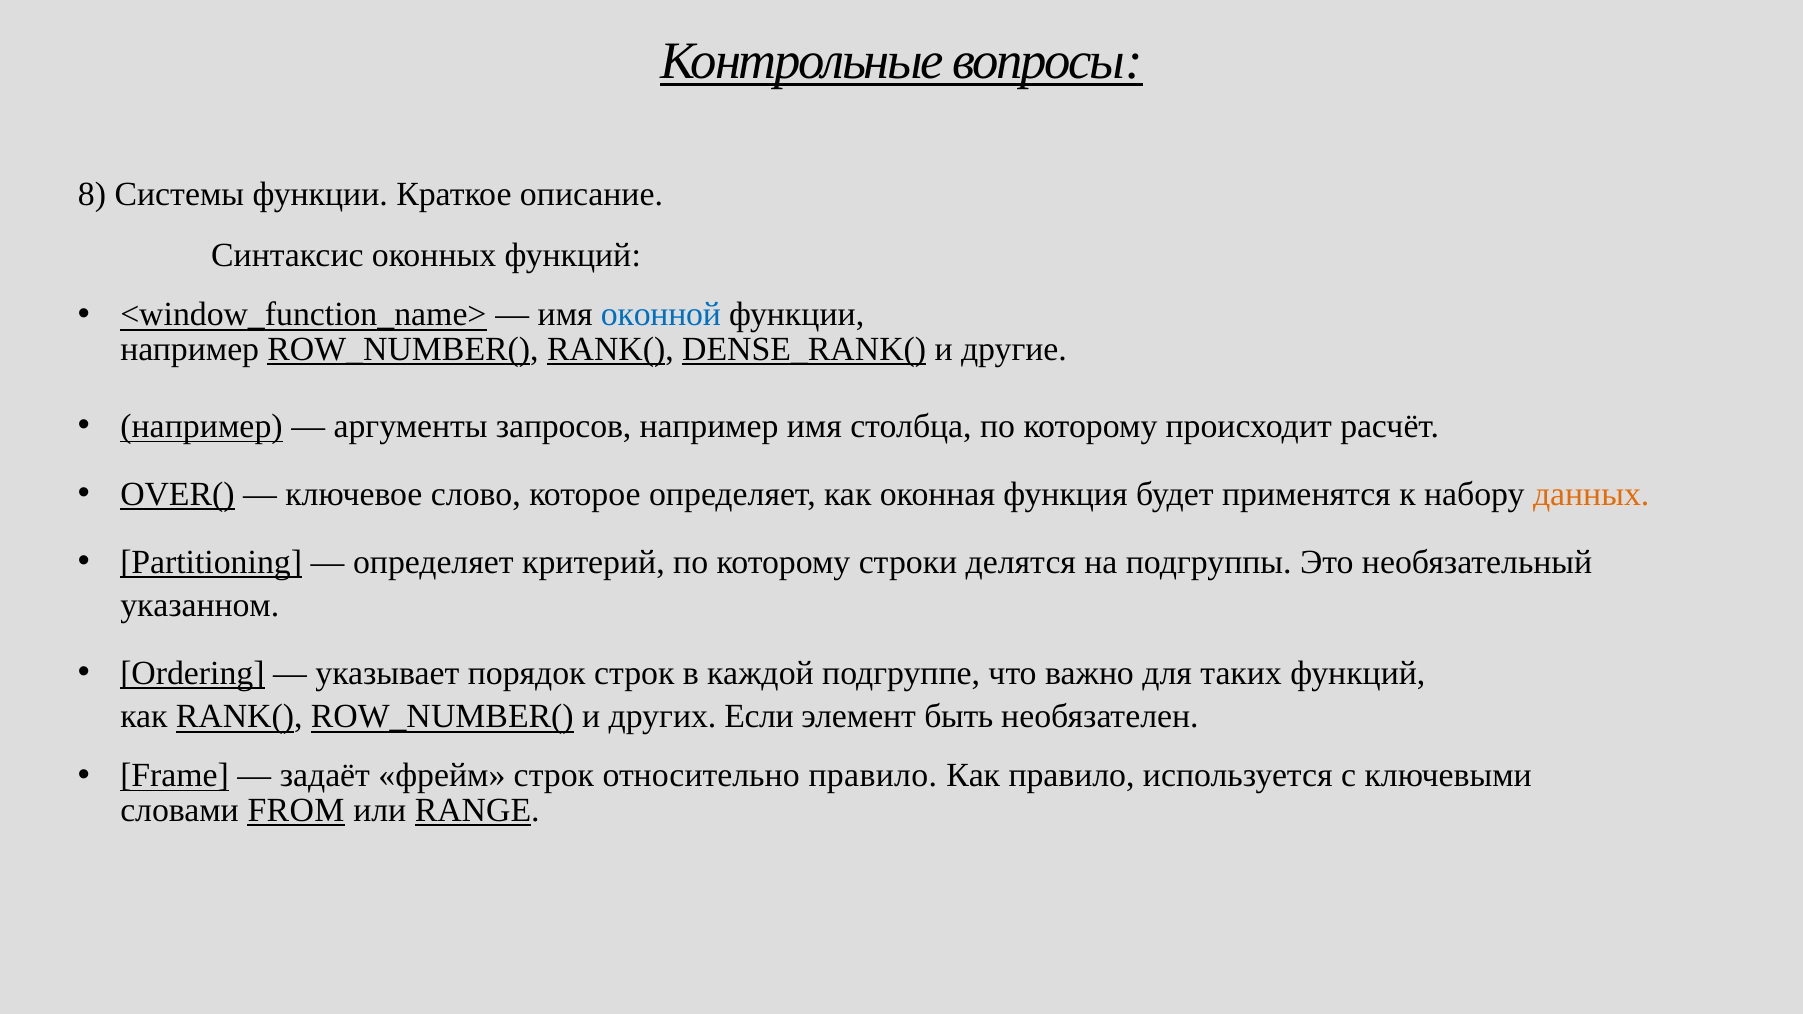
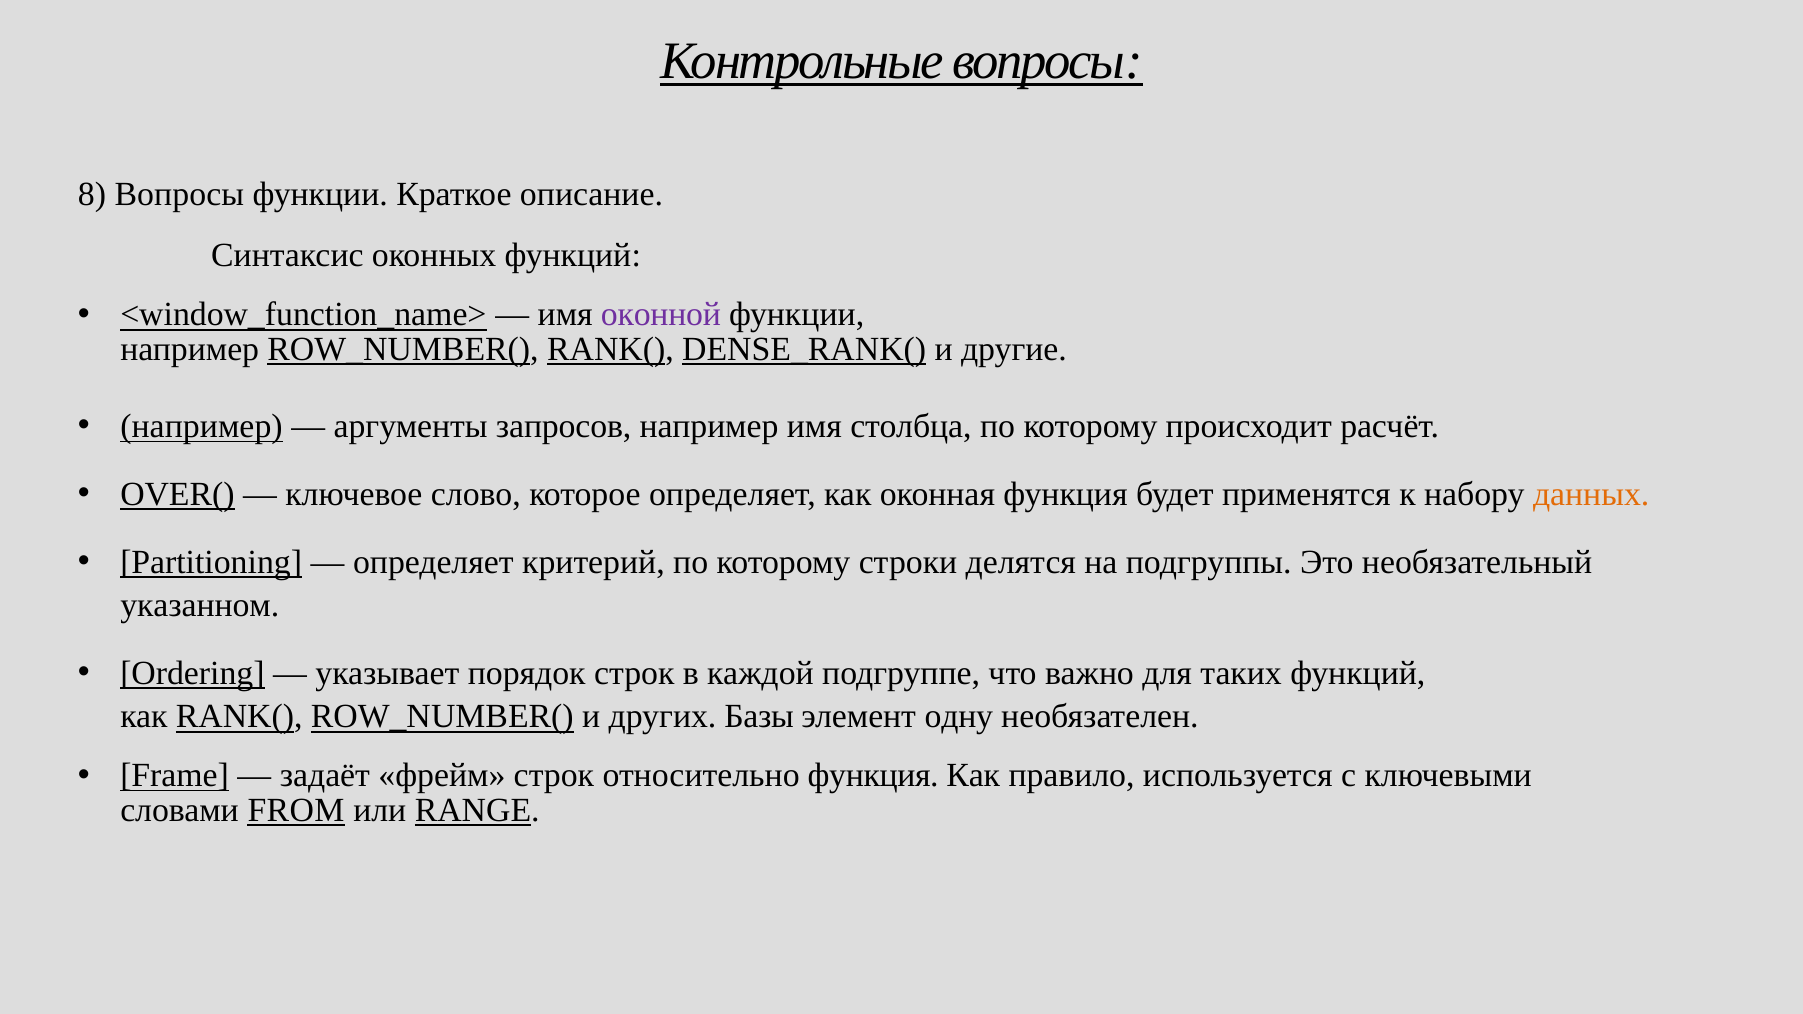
8 Системы: Системы -> Вопросы (179, 195)
оконной colour: blue -> purple (661, 315)
Если: Если -> Базы (759, 717)
быть: быть -> одну (959, 717)
относительно правило: правило -> функция (873, 776)
